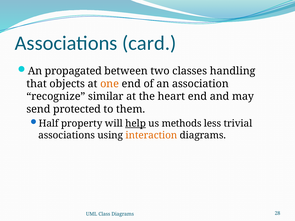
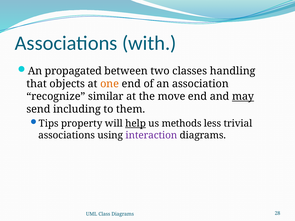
card: card -> with (149, 43)
heart: heart -> move (172, 97)
may underline: none -> present (243, 97)
protected: protected -> including (77, 109)
Half: Half -> Tips (49, 124)
interaction colour: orange -> purple (151, 135)
